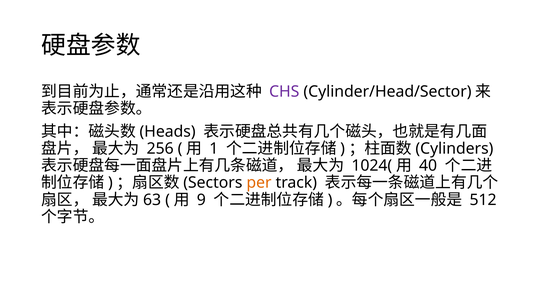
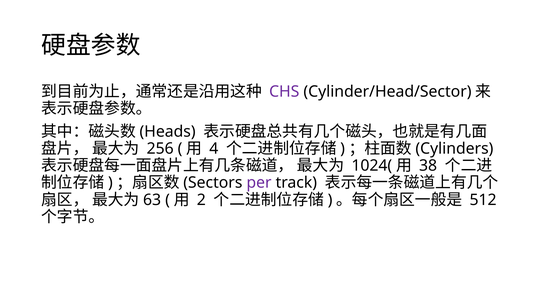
1: 1 -> 4 (214, 148)
40: 40 -> 38 (428, 165)
per colour: orange -> purple (259, 182)
9: 9 -> 2 (201, 199)
